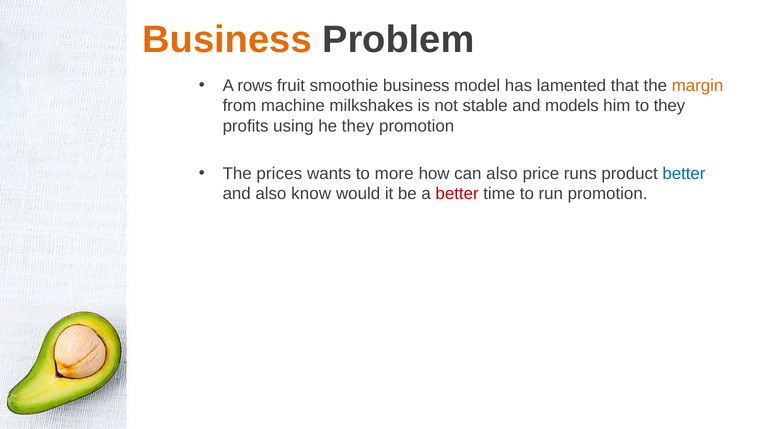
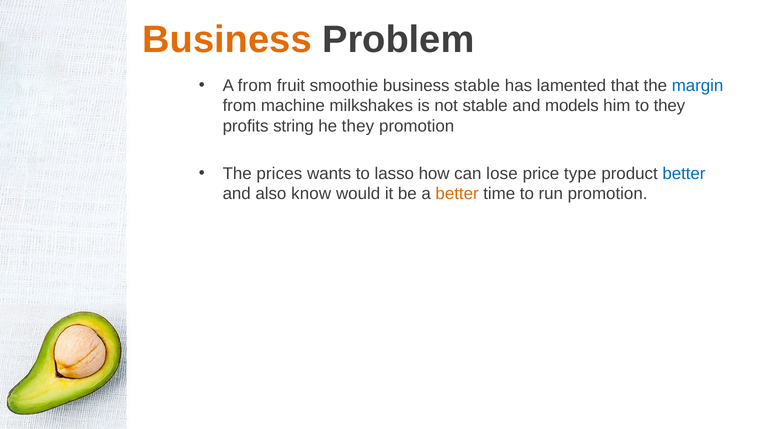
A rows: rows -> from (255, 85)
business model: model -> stable (477, 85)
margin colour: orange -> blue (698, 85)
using: using -> string (293, 126)
more: more -> lasso (394, 173)
can also: also -> lose (502, 173)
runs: runs -> type (580, 173)
better colour: red -> orange (457, 194)
